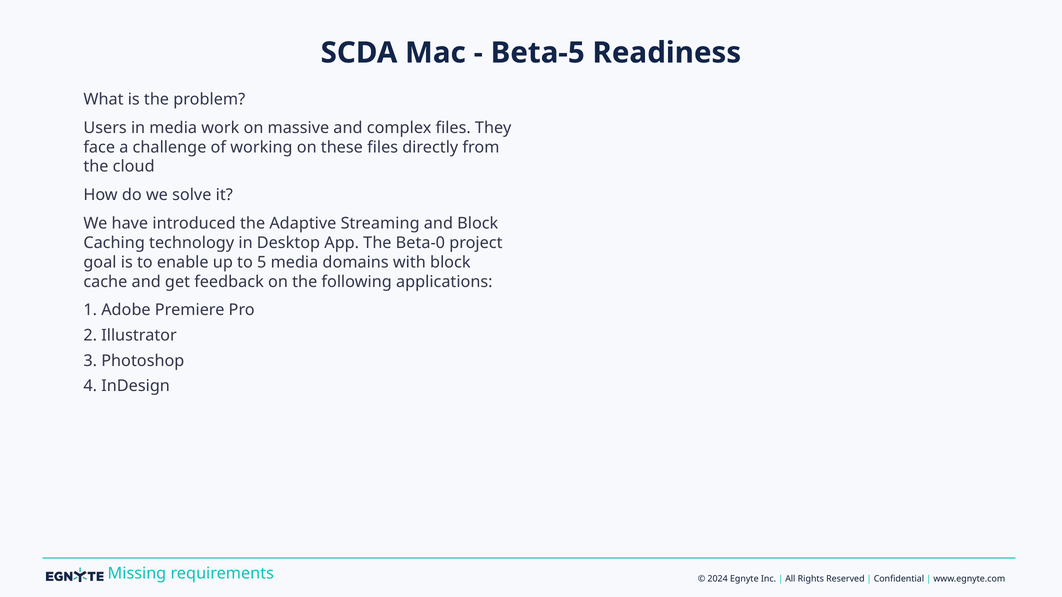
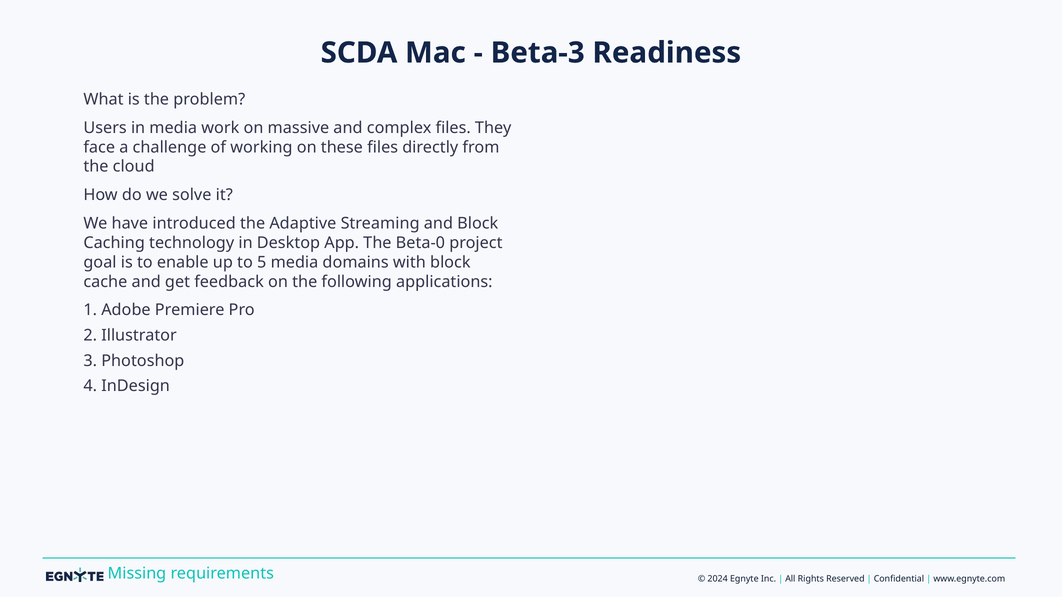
Beta-5: Beta-5 -> Beta-3 (538, 53)
